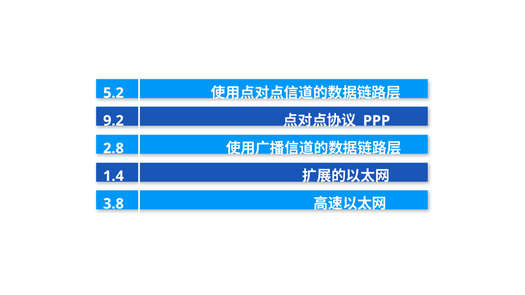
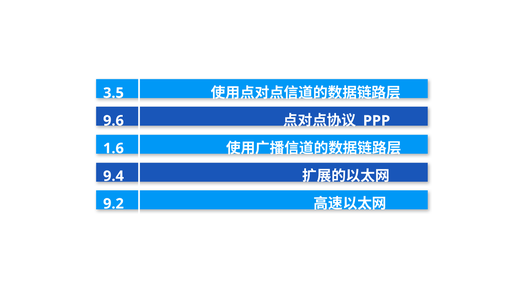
5.2: 5.2 -> 3.5 (113, 93)
9.2: 9.2 -> 9.6 (113, 121)
2.8: 2.8 -> 1.6 (113, 149)
1.4: 1.4 -> 9.4 (113, 176)
3.8: 3.8 -> 9.2 (113, 204)
